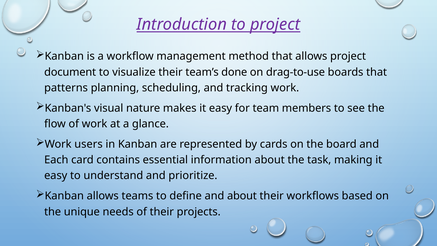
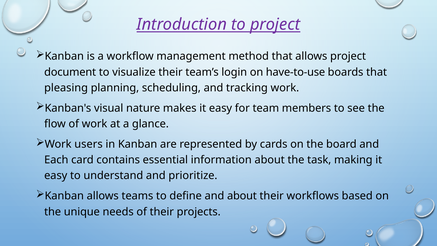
done: done -> login (234, 72)
drag-to-use: drag-to-use -> have-to-use (296, 72)
patterns: patterns -> pleasing (66, 88)
